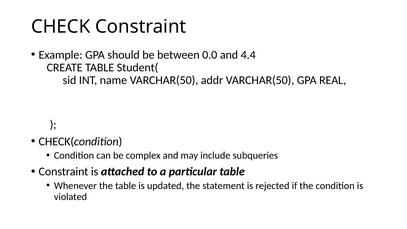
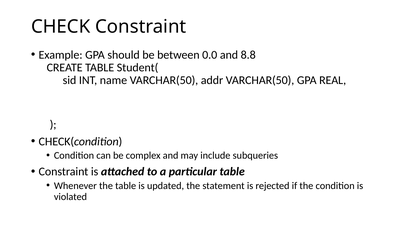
4.4: 4.4 -> 8.8 (248, 55)
